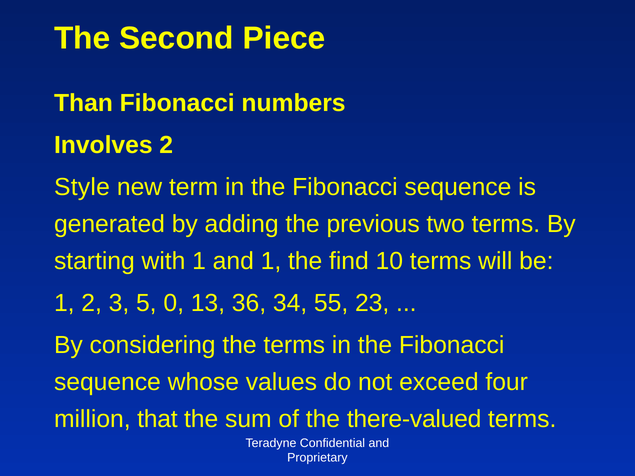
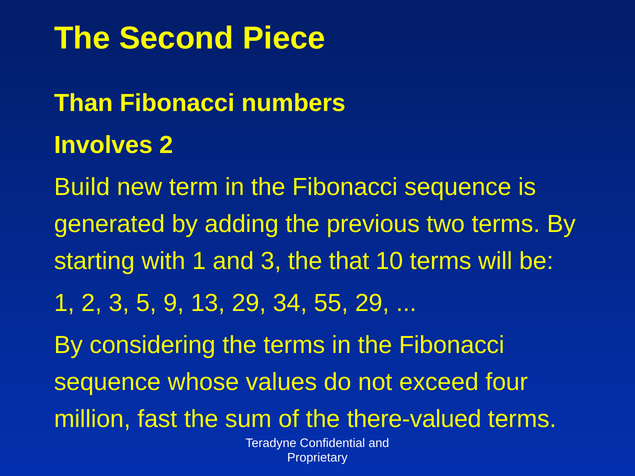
Style: Style -> Build (82, 187)
and 1: 1 -> 3 (271, 261)
find: find -> that (349, 261)
0: 0 -> 9 (174, 303)
13 36: 36 -> 29 (249, 303)
55 23: 23 -> 29 (372, 303)
that: that -> fast (157, 419)
